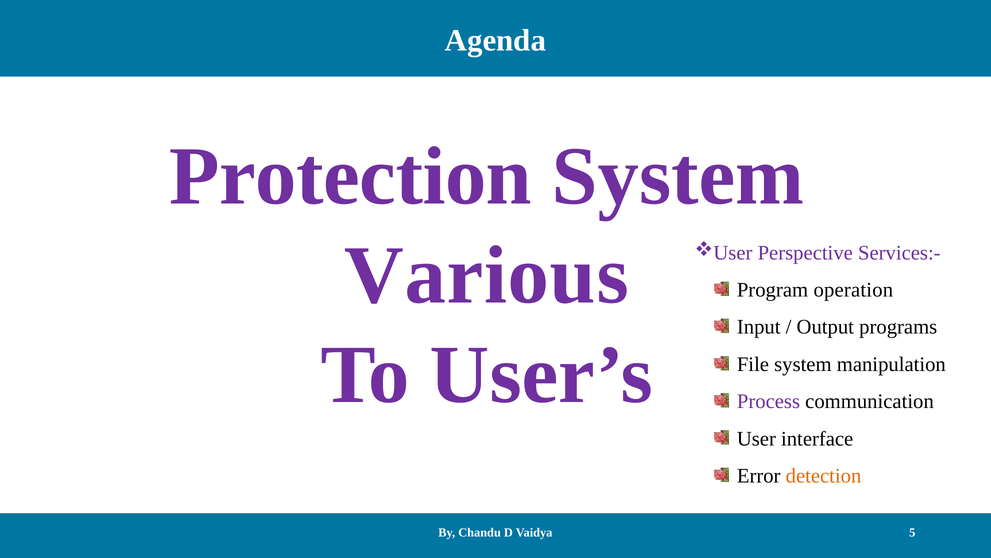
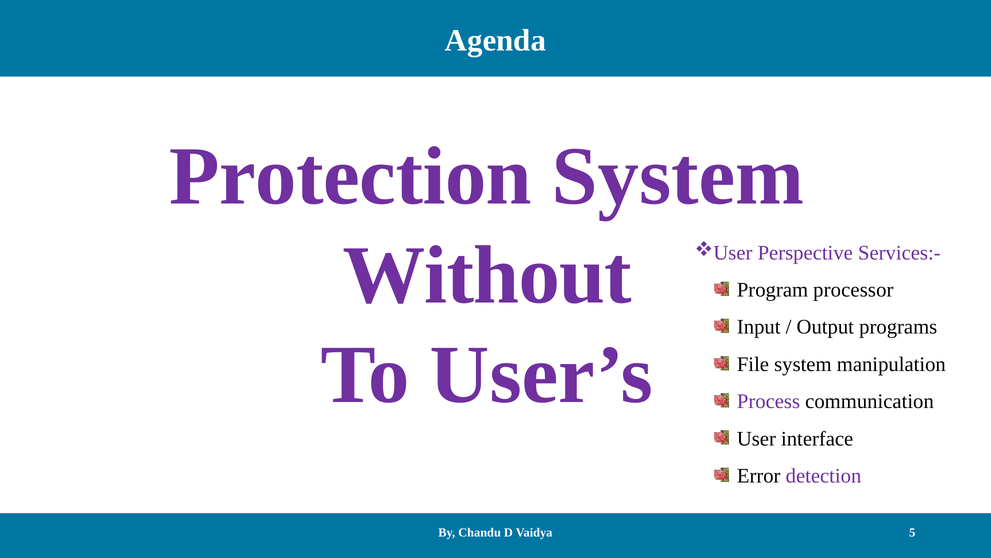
Various: Various -> Without (487, 275)
operation: operation -> processor (853, 290)
detection colour: orange -> purple (824, 475)
